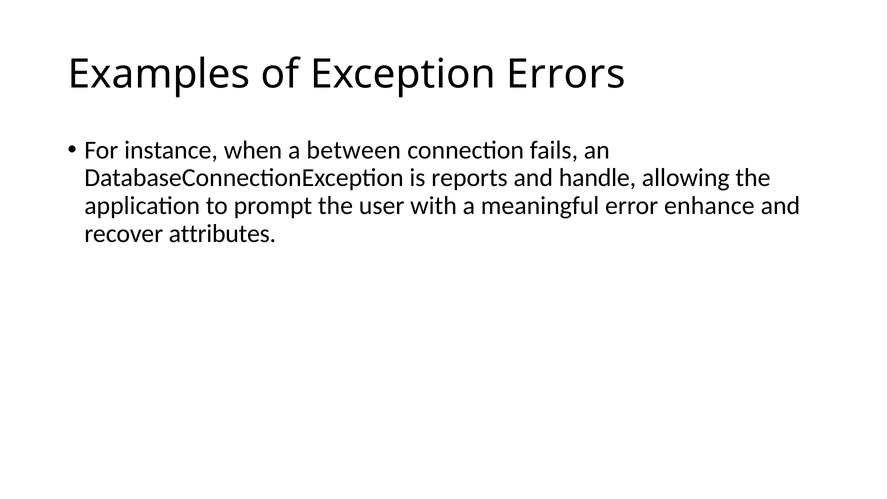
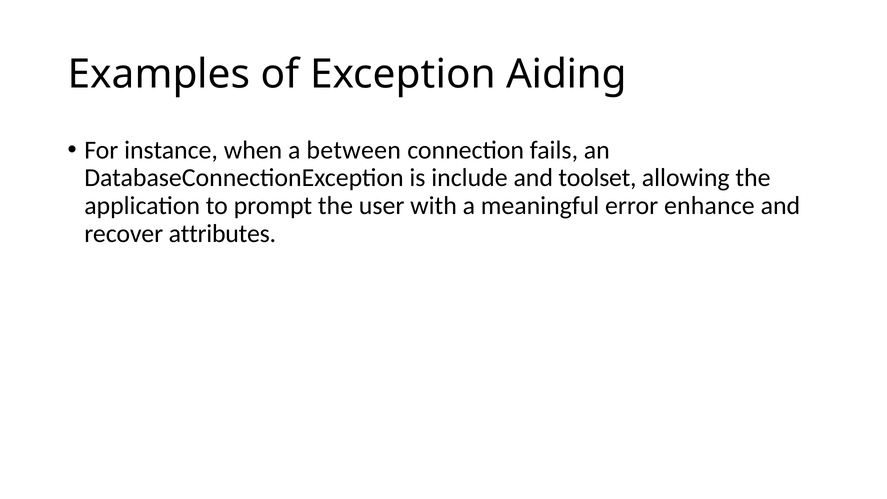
Errors: Errors -> Aiding (566, 75)
reports: reports -> include (469, 178)
handle: handle -> toolset (597, 178)
